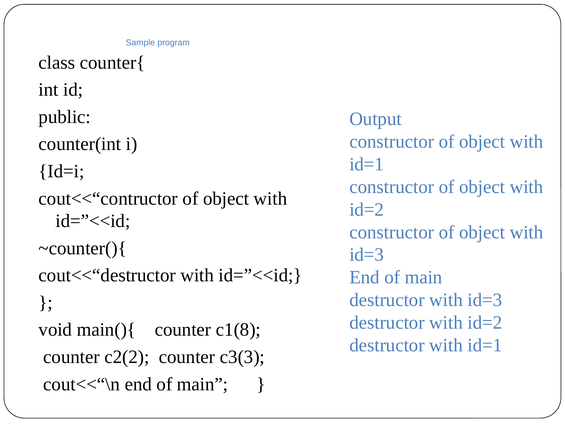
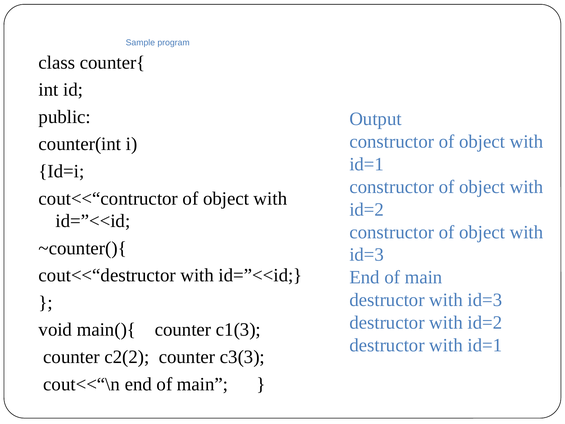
c1(8: c1(8 -> c1(3 (238, 330)
